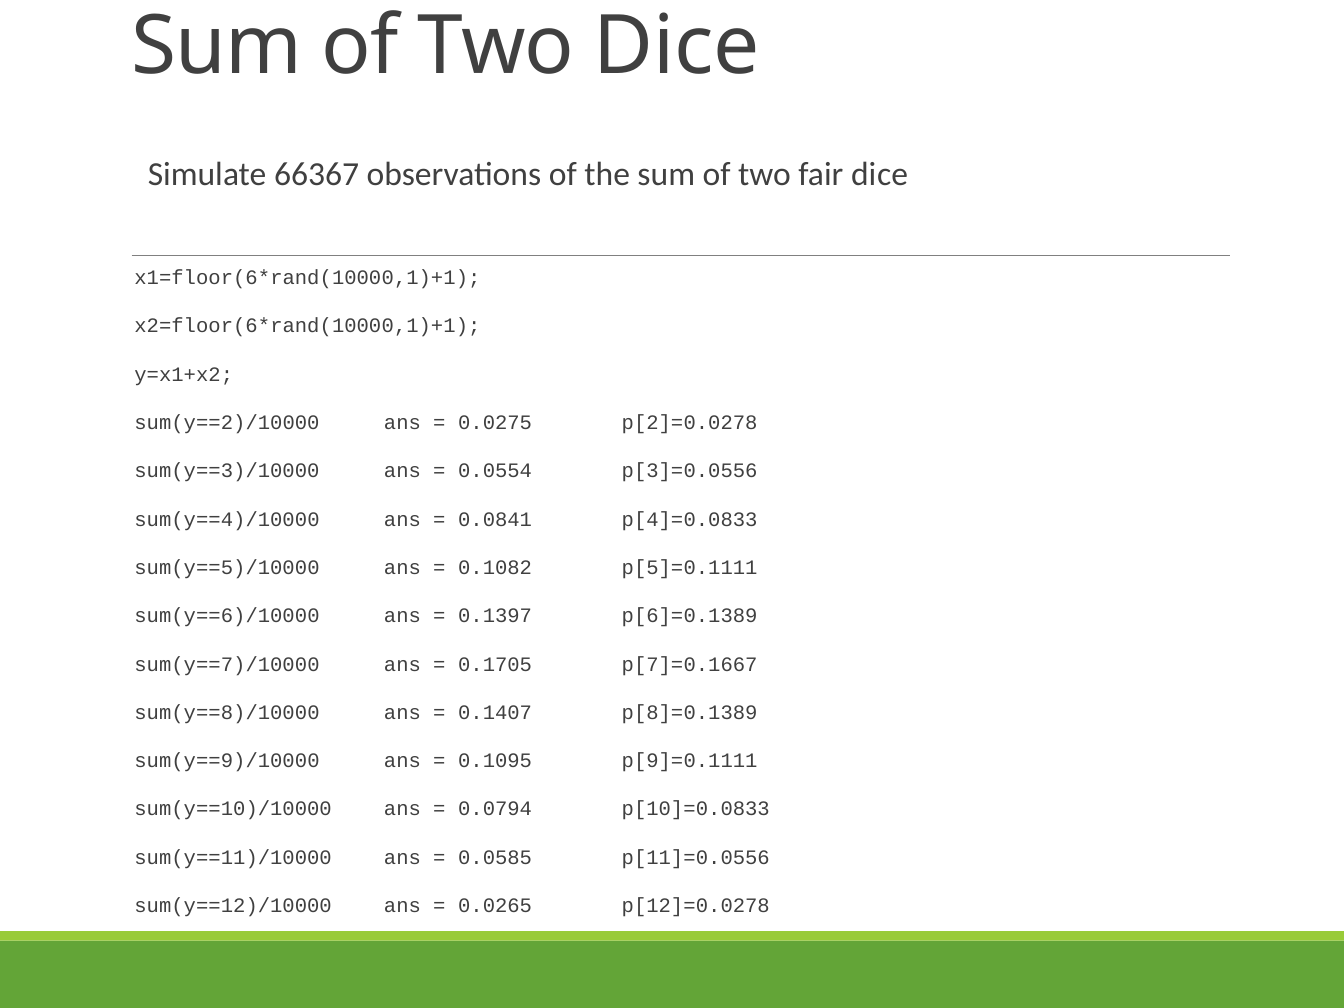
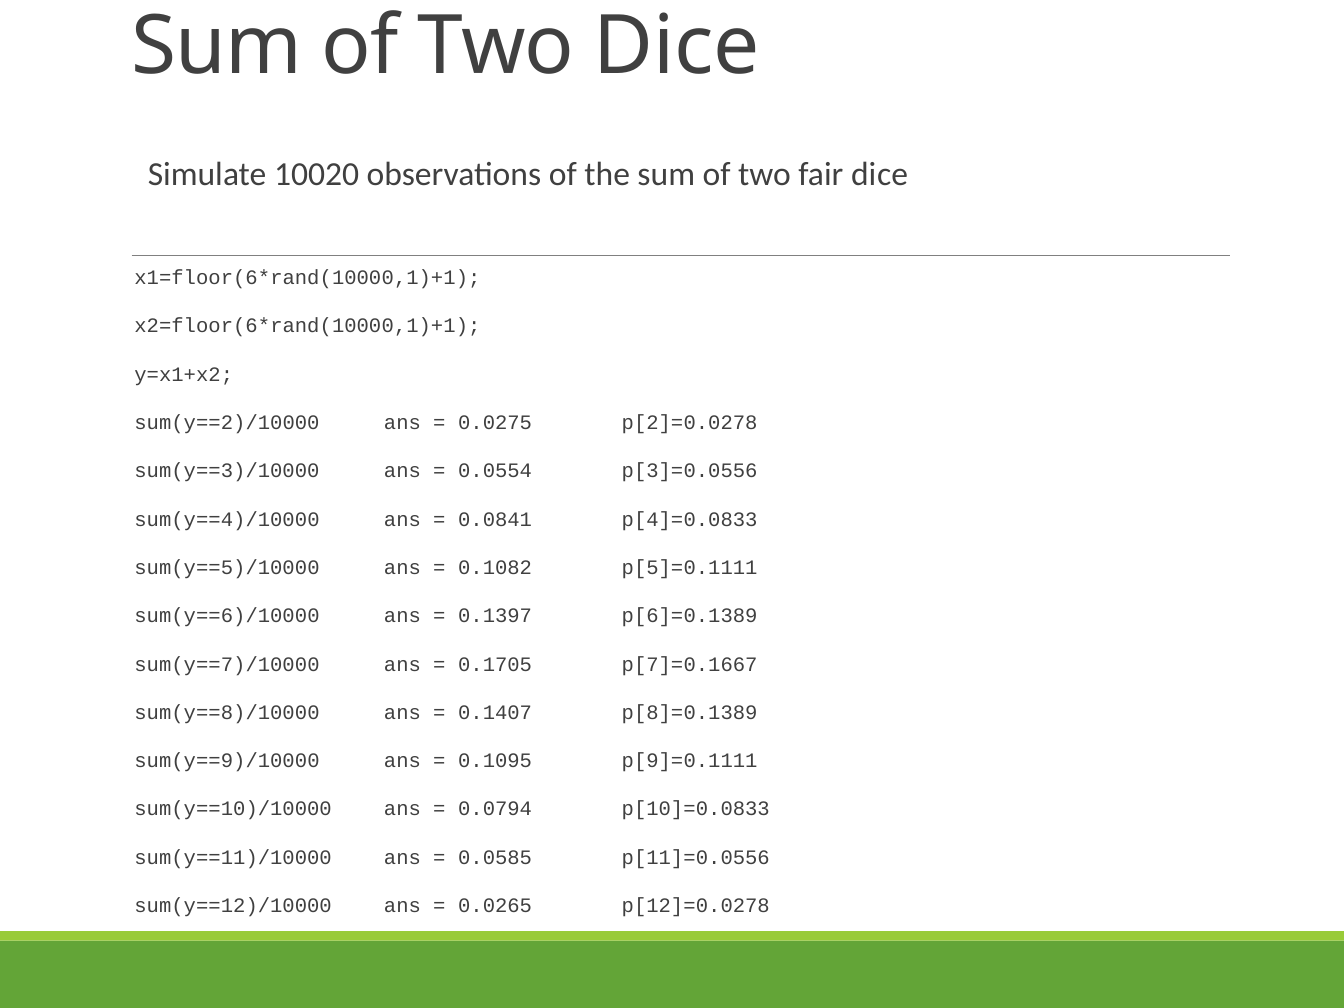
66367: 66367 -> 10020 (317, 174)
